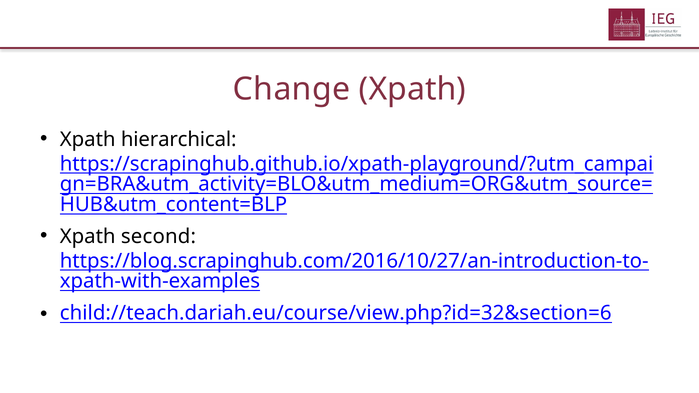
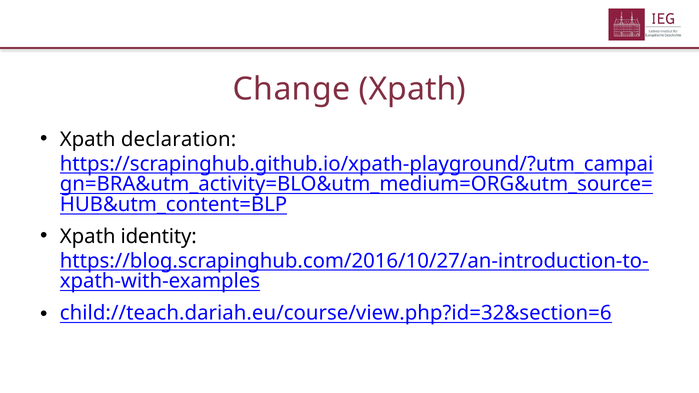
hierarchical: hierarchical -> declaration (179, 139)
second: second -> identity (159, 236)
